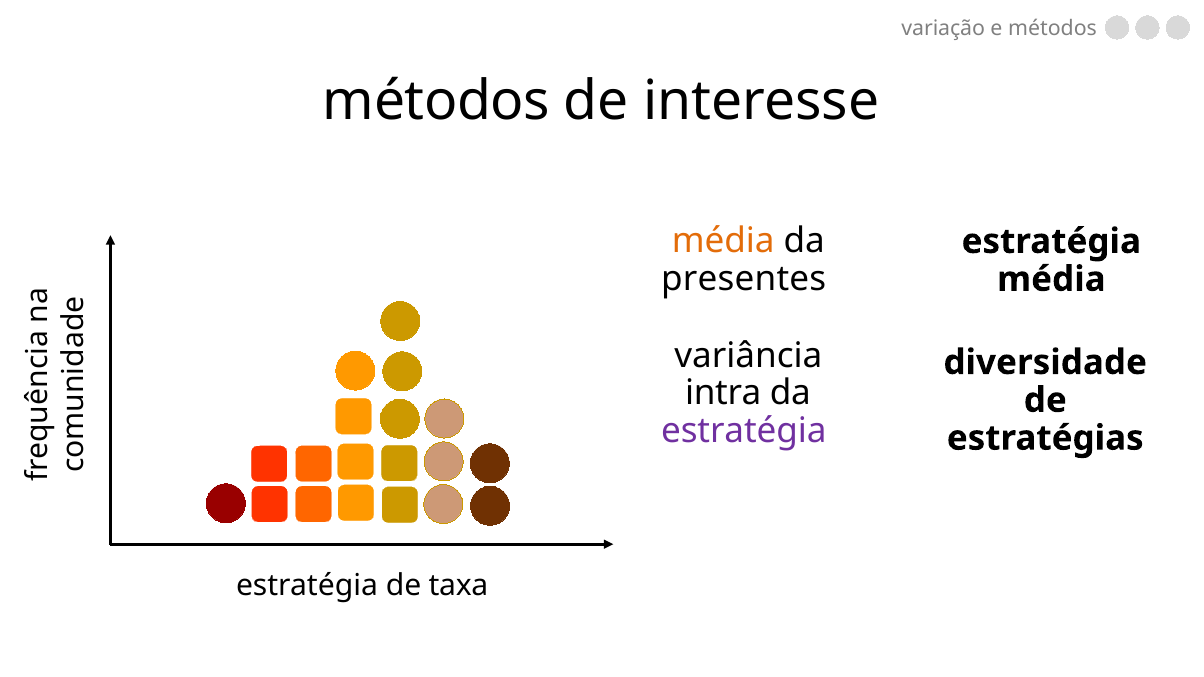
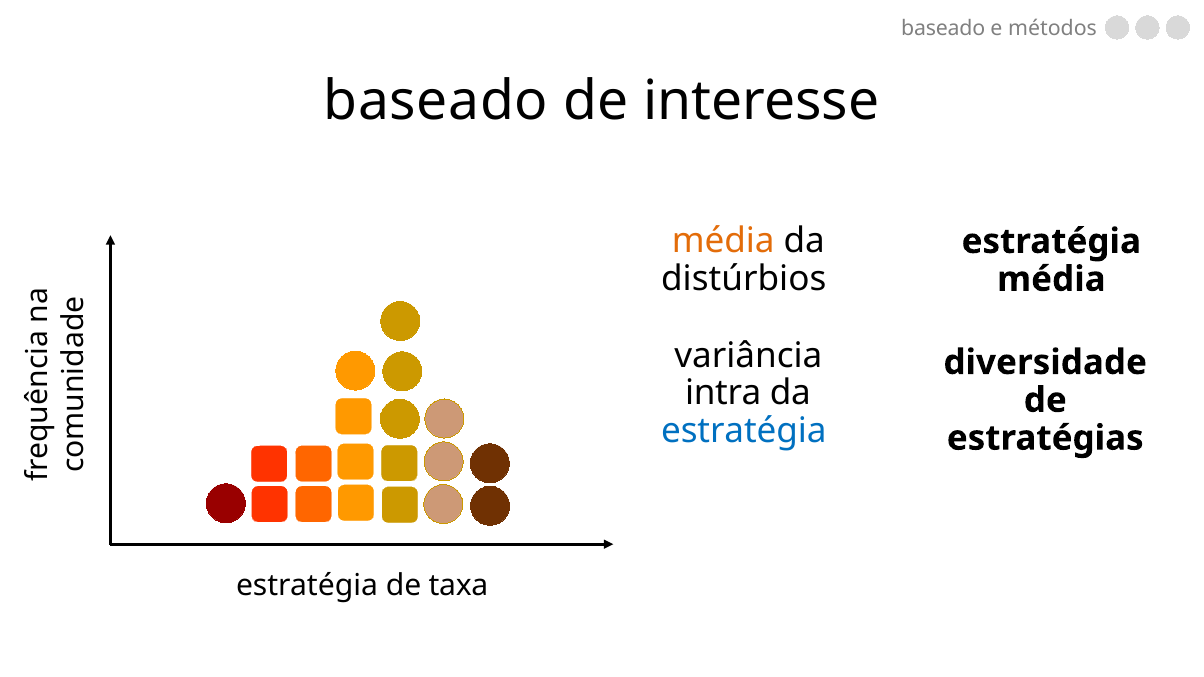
variação: variação -> baseado (943, 28)
métodos: métodos -> baseado (436, 101)
presentes: presentes -> distúrbios (744, 279)
estratégia colour: purple -> blue (744, 431)
